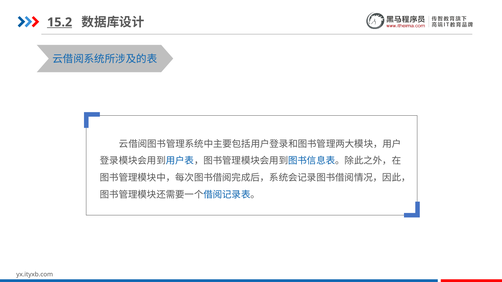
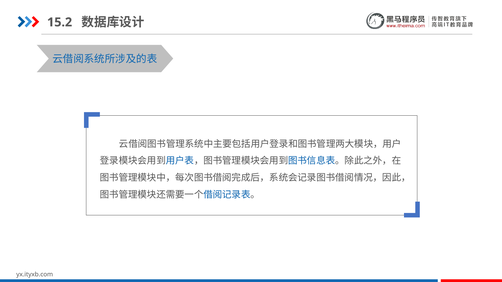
15.2 underline: present -> none (60, 22)
